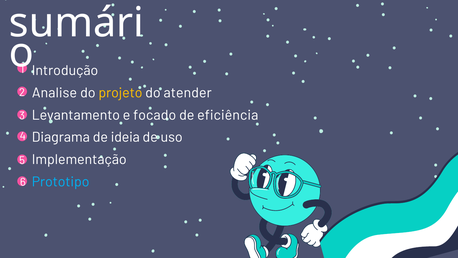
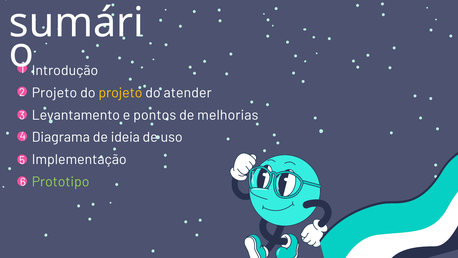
Analise: Analise -> Projeto (54, 93)
focado: focado -> pontos (155, 115)
eficiência: eficiência -> melhorias (228, 115)
Prototipo colour: light blue -> light green (61, 182)
